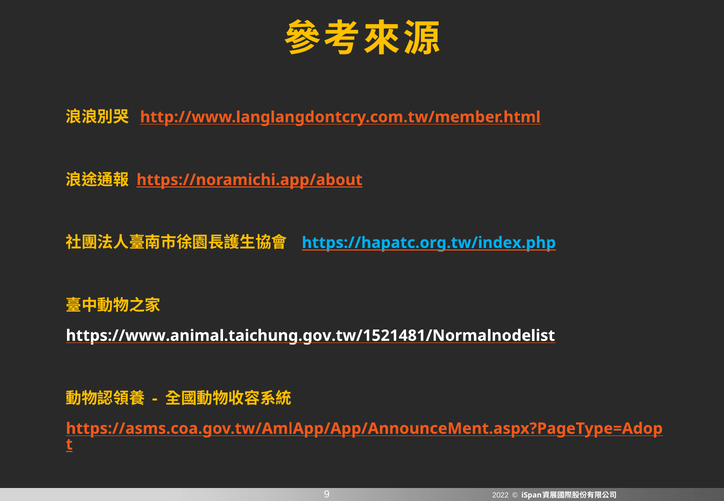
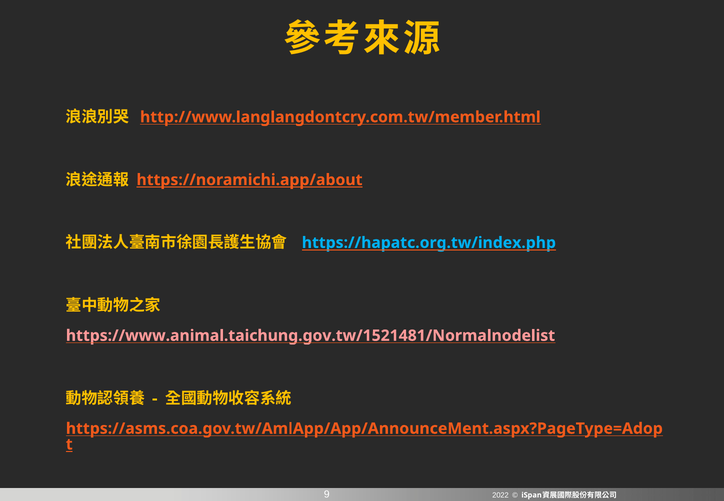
https://www.animal.taichung.gov.tw/1521481/Normalnodelist colour: white -> pink (310, 336)
